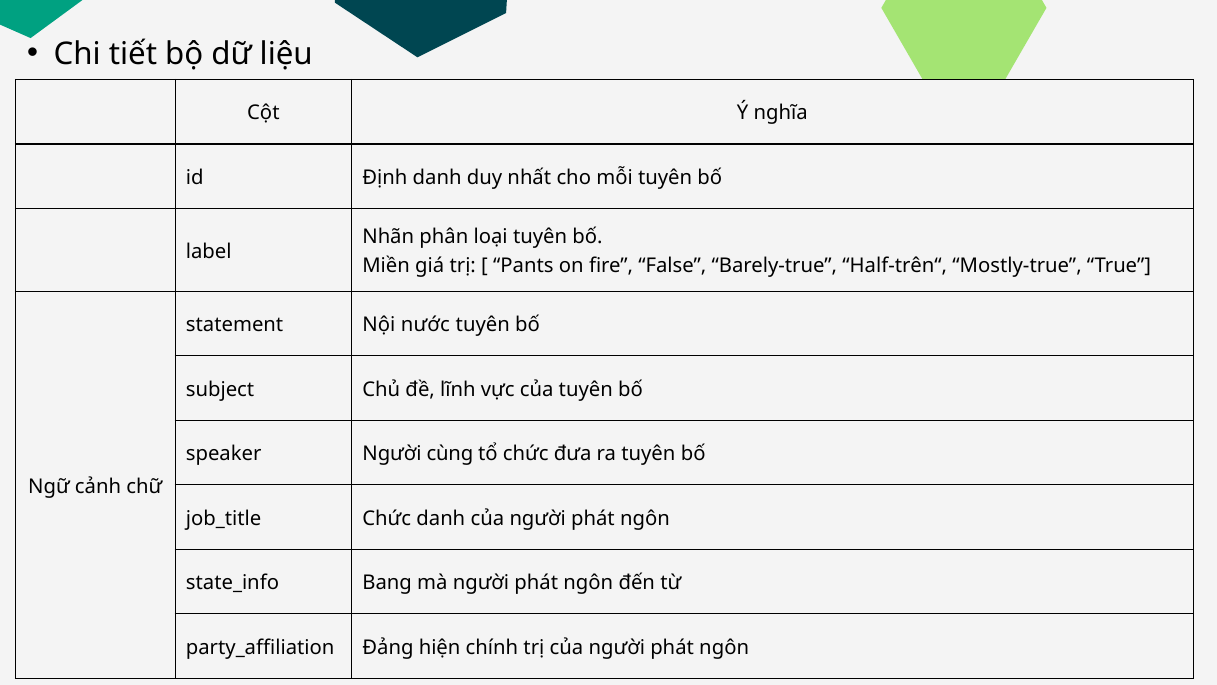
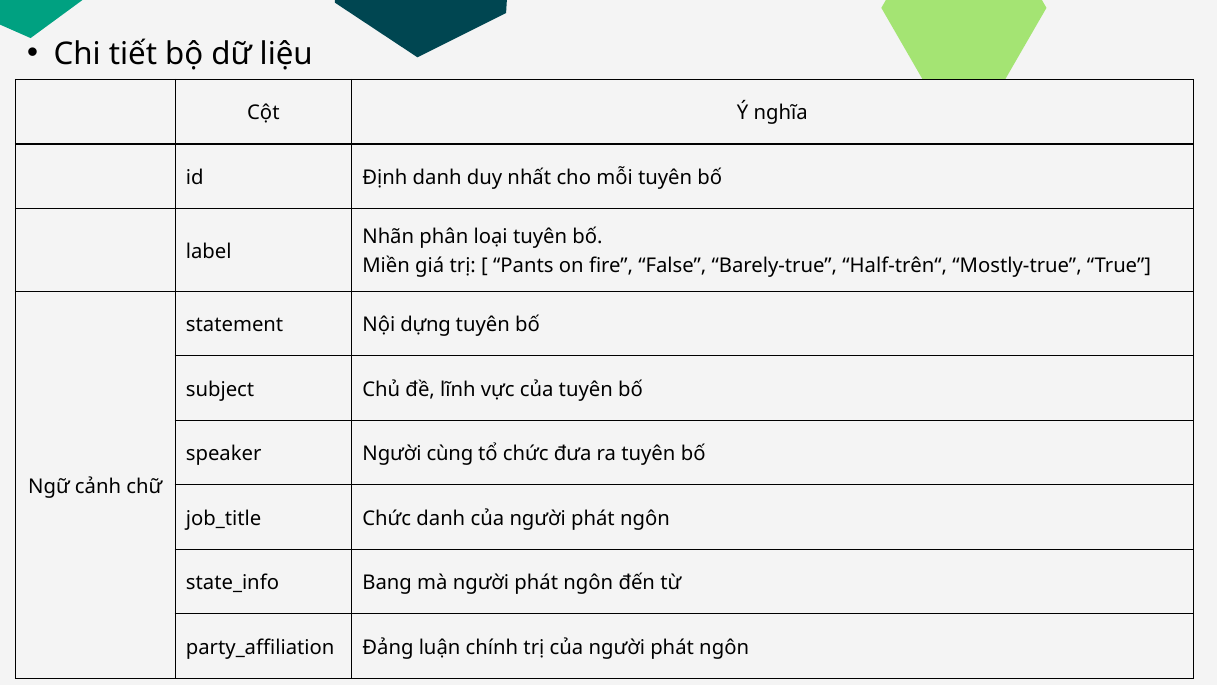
nước: nước -> dựng (426, 325)
hiện: hiện -> luận (440, 647)
